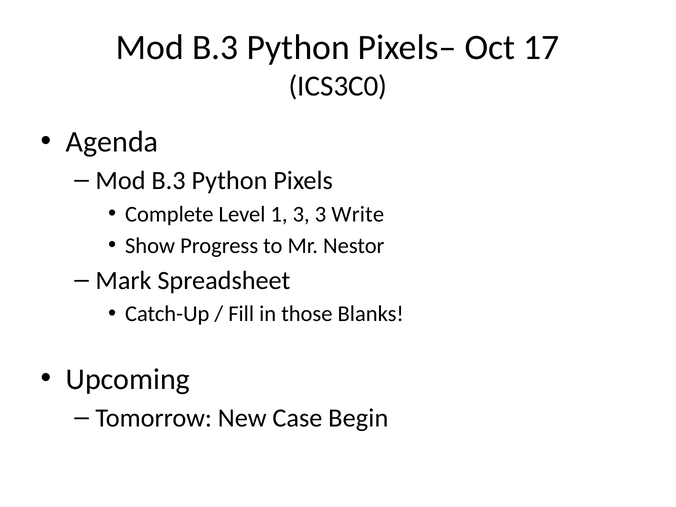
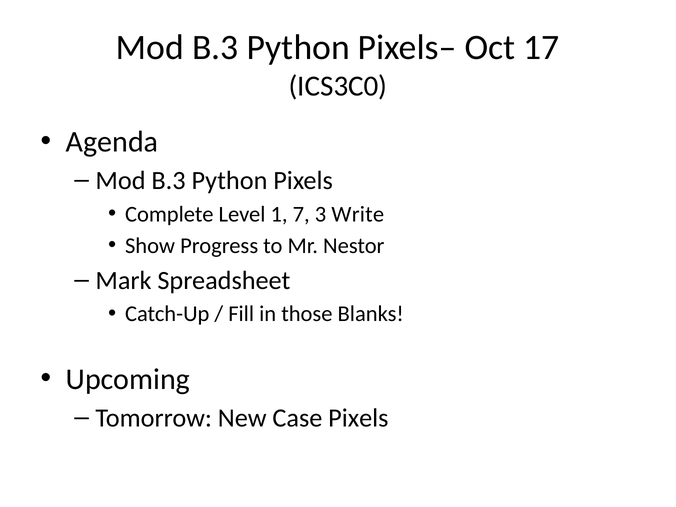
1 3: 3 -> 7 (301, 214)
Case Begin: Begin -> Pixels (358, 418)
